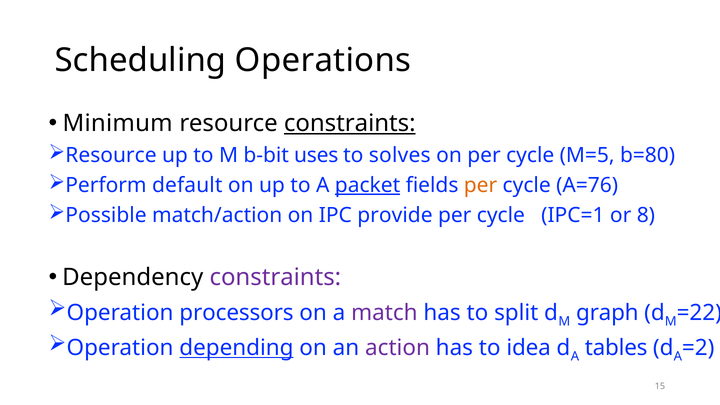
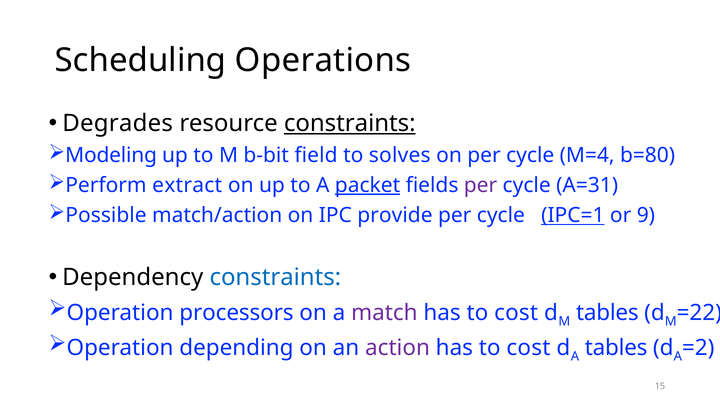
Minimum: Minimum -> Degrades (118, 123)
Resource: Resource -> Modeling (111, 155)
uses: uses -> field (316, 155)
M=5: M=5 -> M=4 (587, 155)
default: default -> extract (187, 185)
per colour: orange -> purple (481, 185)
A=76: A=76 -> A=31 (587, 185)
IPC=1 underline: none -> present (573, 215)
8: 8 -> 9 (646, 215)
constraints colour: purple -> blue (275, 277)
split: split -> cost (516, 313)
M graph: graph -> tables (607, 313)
depending underline: present -> none (236, 348)
idea: idea -> cost (528, 348)
